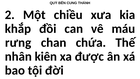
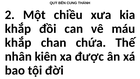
rưng: rưng -> khắp (18, 42)
